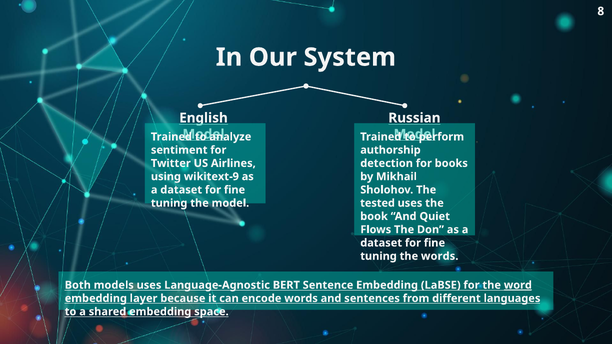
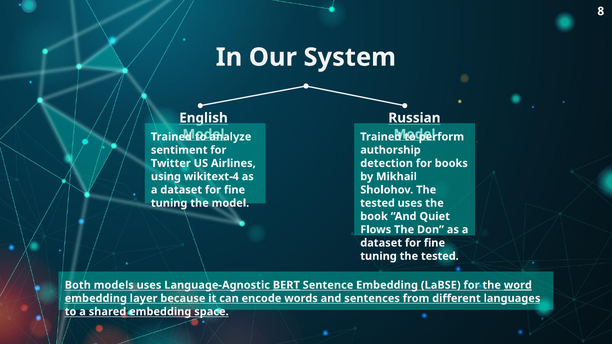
wikitext-9: wikitext-9 -> wikitext-4 (211, 177)
tuning the words: words -> tested (440, 256)
BERT underline: none -> present (286, 285)
